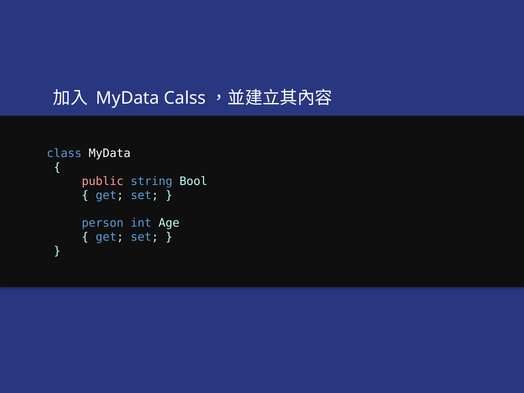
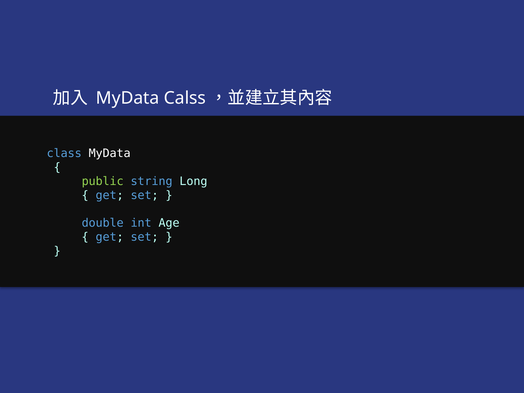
public colour: pink -> light green (103, 181)
Bool: Bool -> Long (193, 181)
person: person -> double (103, 223)
